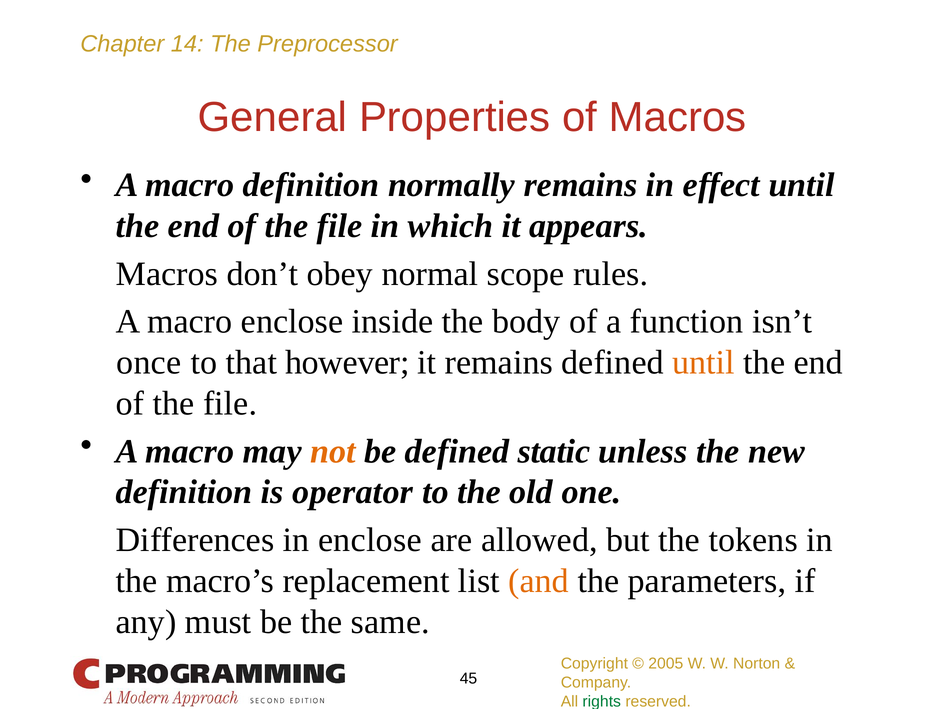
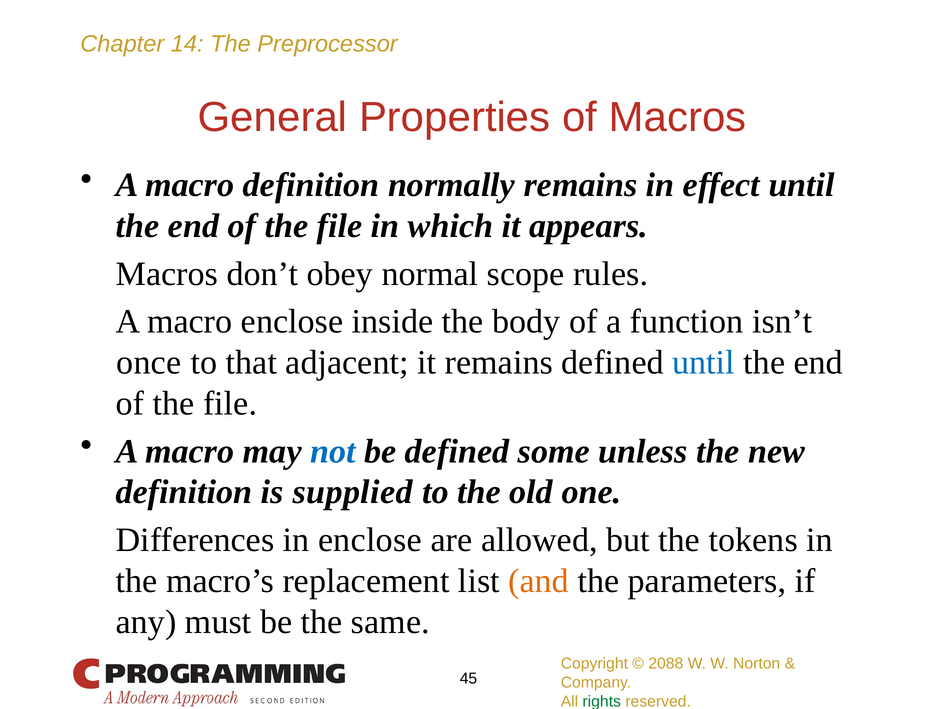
however: however -> adjacent (347, 362)
until colour: orange -> blue (704, 362)
not colour: orange -> blue (333, 451)
static: static -> some (554, 451)
operator: operator -> supplied (353, 492)
2005: 2005 -> 2088 (666, 663)
